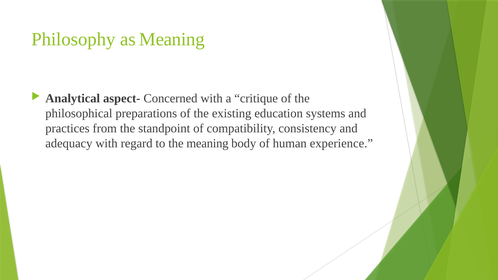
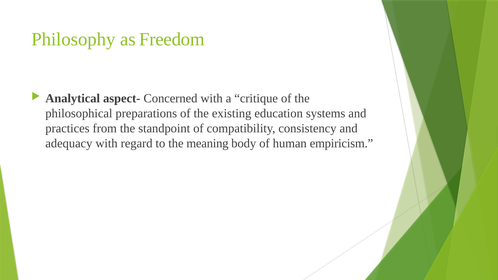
as Meaning: Meaning -> Freedom (172, 39)
experience: experience -> empiricism (341, 143)
